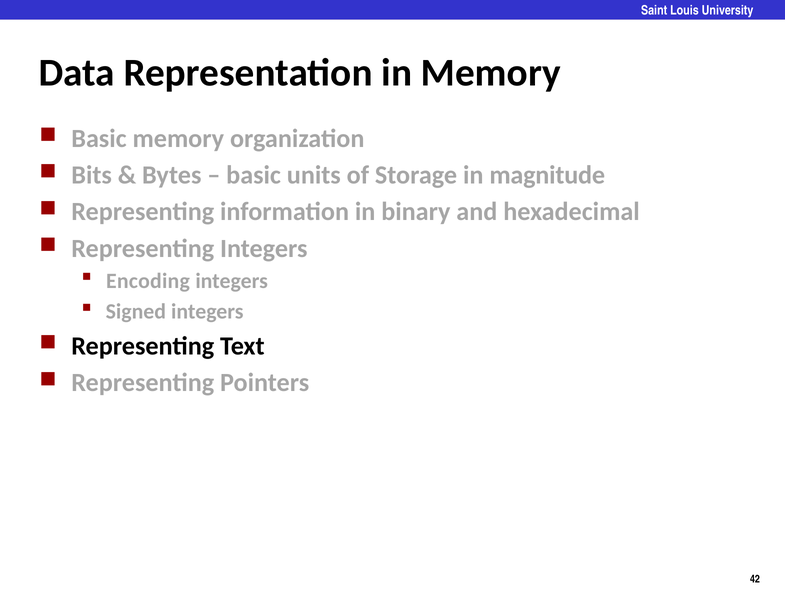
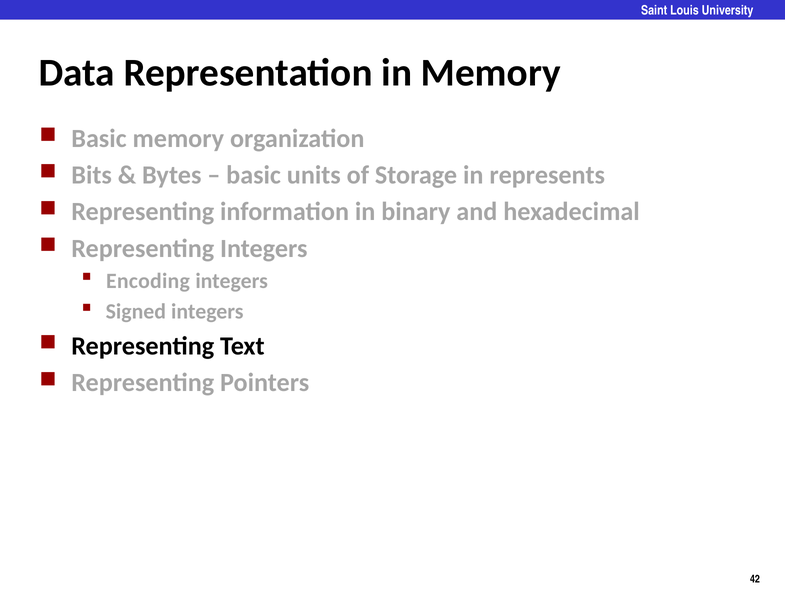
magnitude: magnitude -> represents (547, 175)
